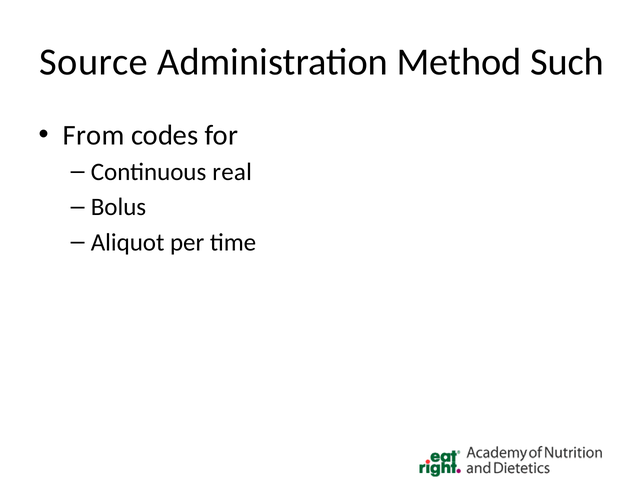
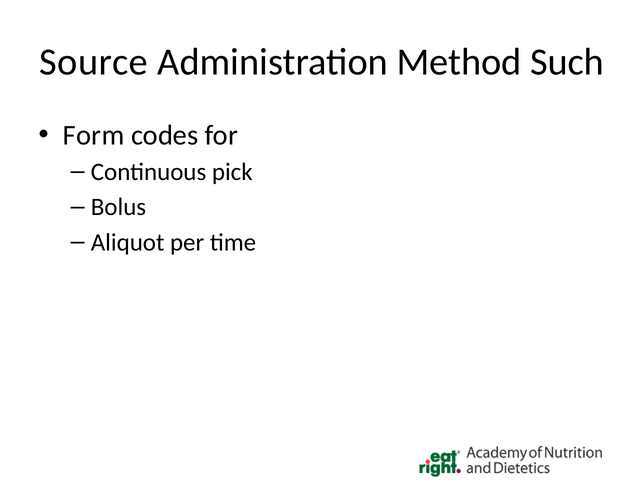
From: From -> Form (94, 135)
real: real -> pick (232, 172)
